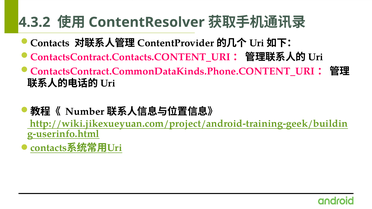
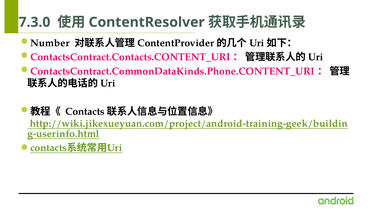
4.3.2: 4.3.2 -> 7.3.0 (34, 22)
Contacts: Contacts -> Number (50, 43)
Number: Number -> Contacts (85, 112)
